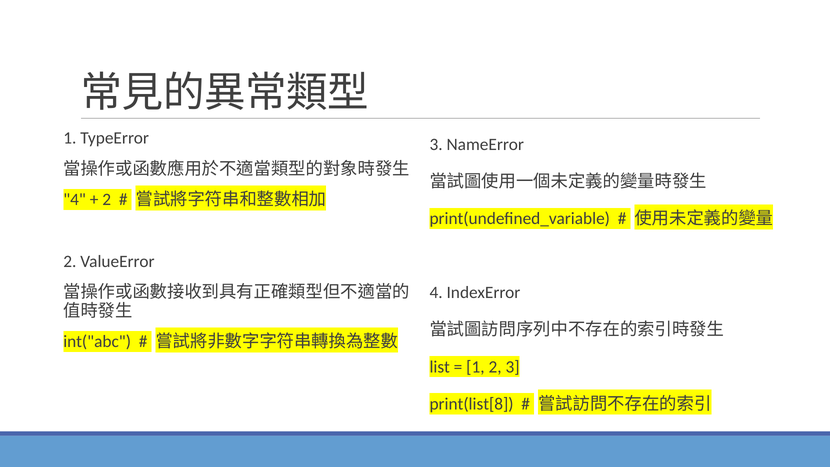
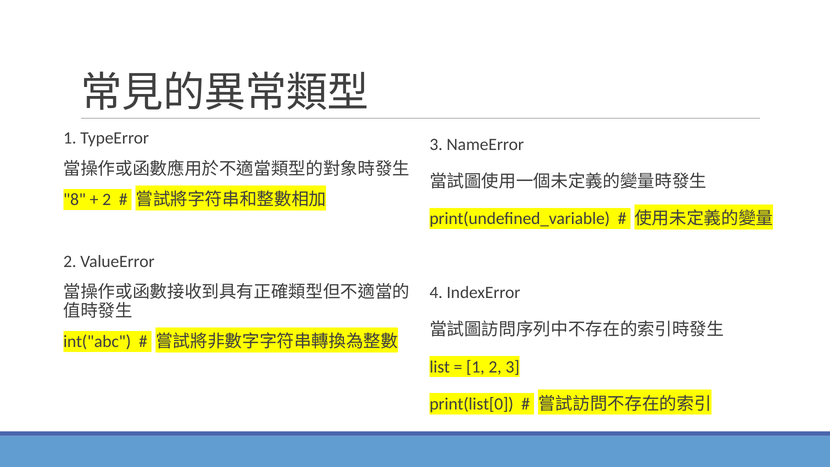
4: 4 -> 8 (75, 200)
print(list[8: print(list[8 -> print(list[0 (472, 404)
